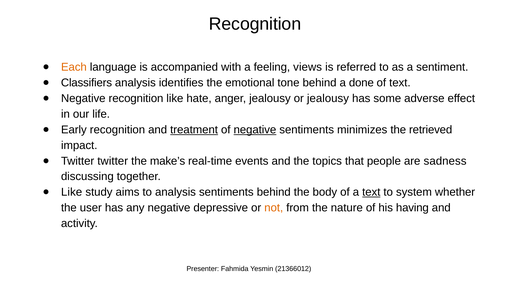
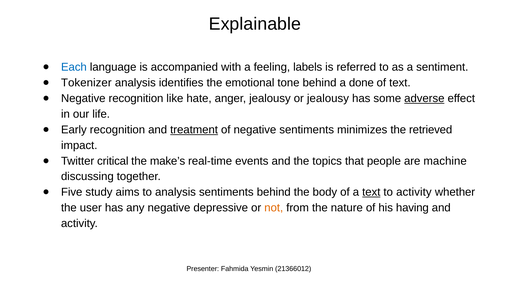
Recognition: Recognition -> Explainable (255, 24)
Each colour: orange -> blue (74, 67)
views: views -> labels (308, 67)
Classifiers: Classifiers -> Tokenizer (86, 83)
adverse underline: none -> present (424, 98)
negative underline: present -> none (255, 130)
Twitter twitter: twitter -> critical (113, 161)
sadness: sadness -> machine (445, 161)
Like: Like -> Five (72, 192)
to system: system -> activity (414, 192)
